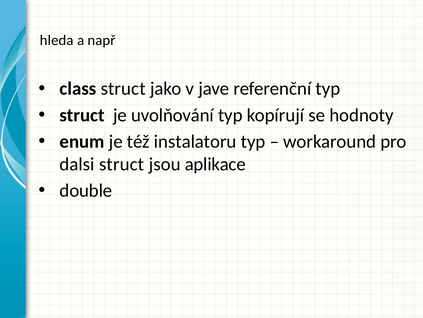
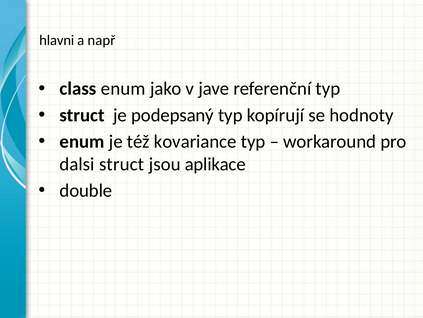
hleda: hleda -> hlavni (57, 40)
class struct: struct -> enum (123, 89)
uvolňování: uvolňování -> podepsaný (173, 115)
instalatoru: instalatoru -> kovariance (195, 141)
